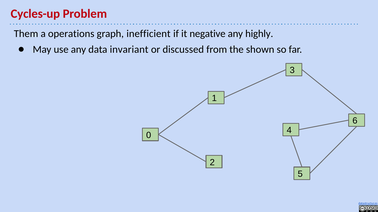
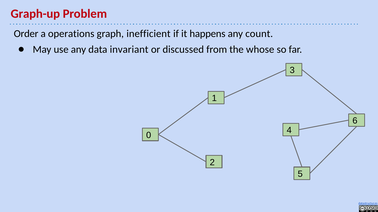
Cycles-up: Cycles-up -> Graph-up (35, 14)
Them: Them -> Order (26, 34)
negative: negative -> happens (207, 34)
highly: highly -> count (259, 34)
shown: shown -> whose (260, 50)
